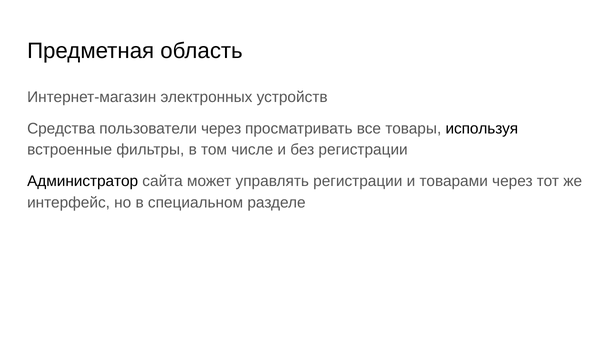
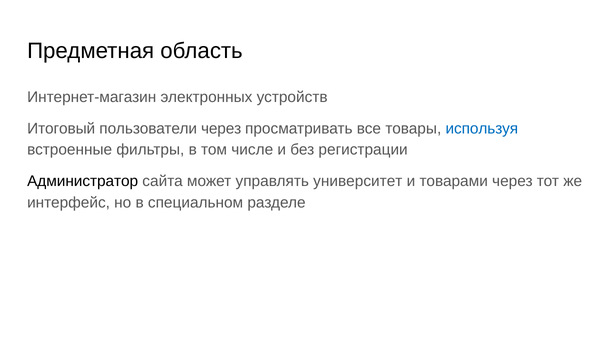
Средства: Средства -> Итоговый (61, 128)
используя colour: black -> blue (482, 128)
управлять регистрации: регистрации -> университет (358, 181)
